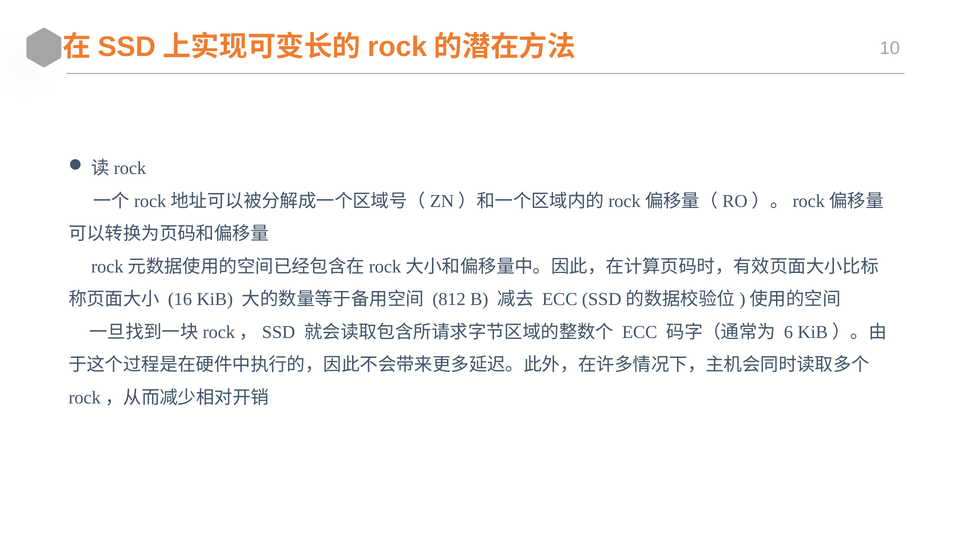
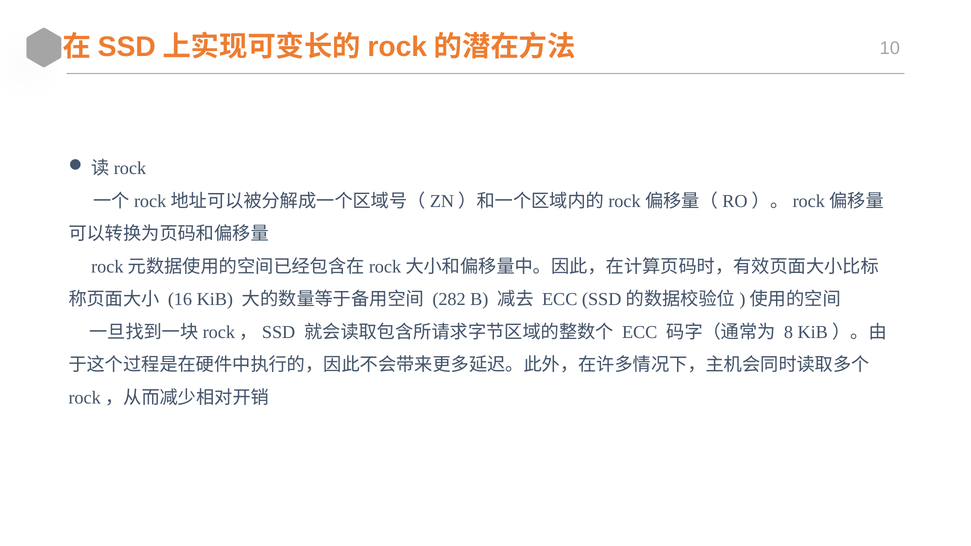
812: 812 -> 282 (449, 299)
6: 6 -> 8 (789, 332)
